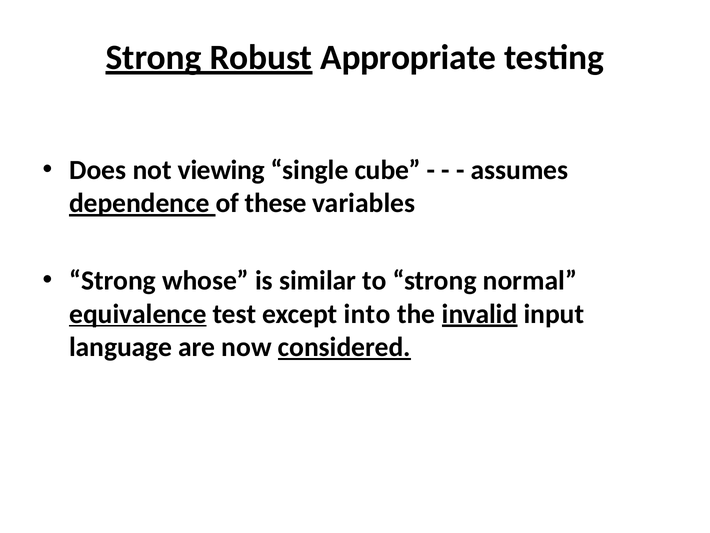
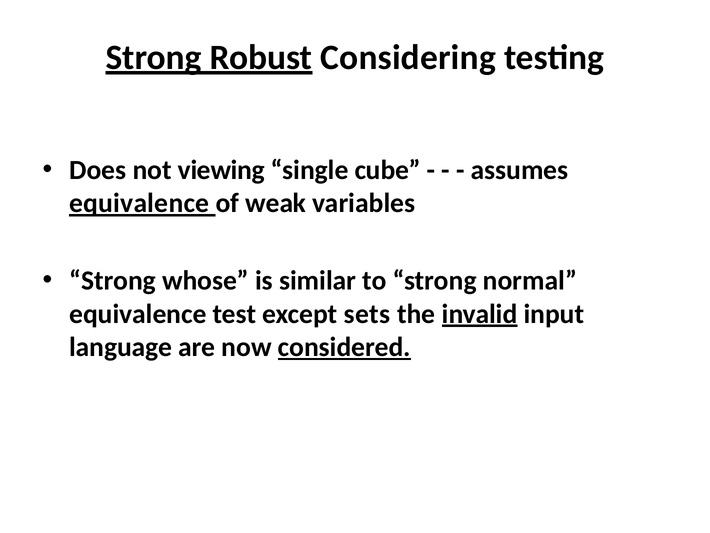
Appropriate: Appropriate -> Considering (408, 57)
dependence: dependence -> equivalence (139, 203)
these: these -> weak (276, 203)
equivalence underline: present -> none (138, 314)
into: into -> sets (367, 314)
